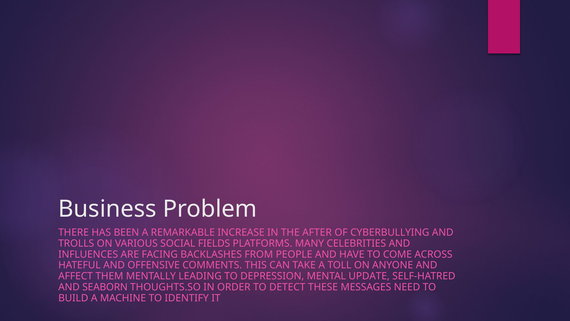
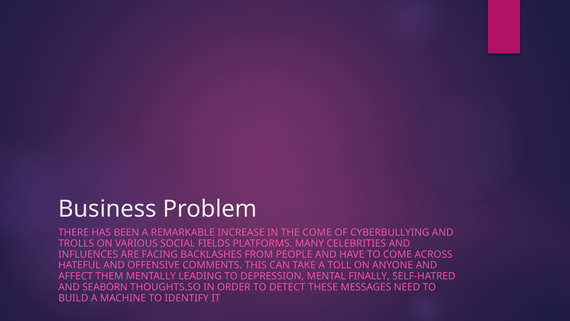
THE AFTER: AFTER -> COME (317, 232)
UPDATE: UPDATE -> FINALLY (369, 276)
